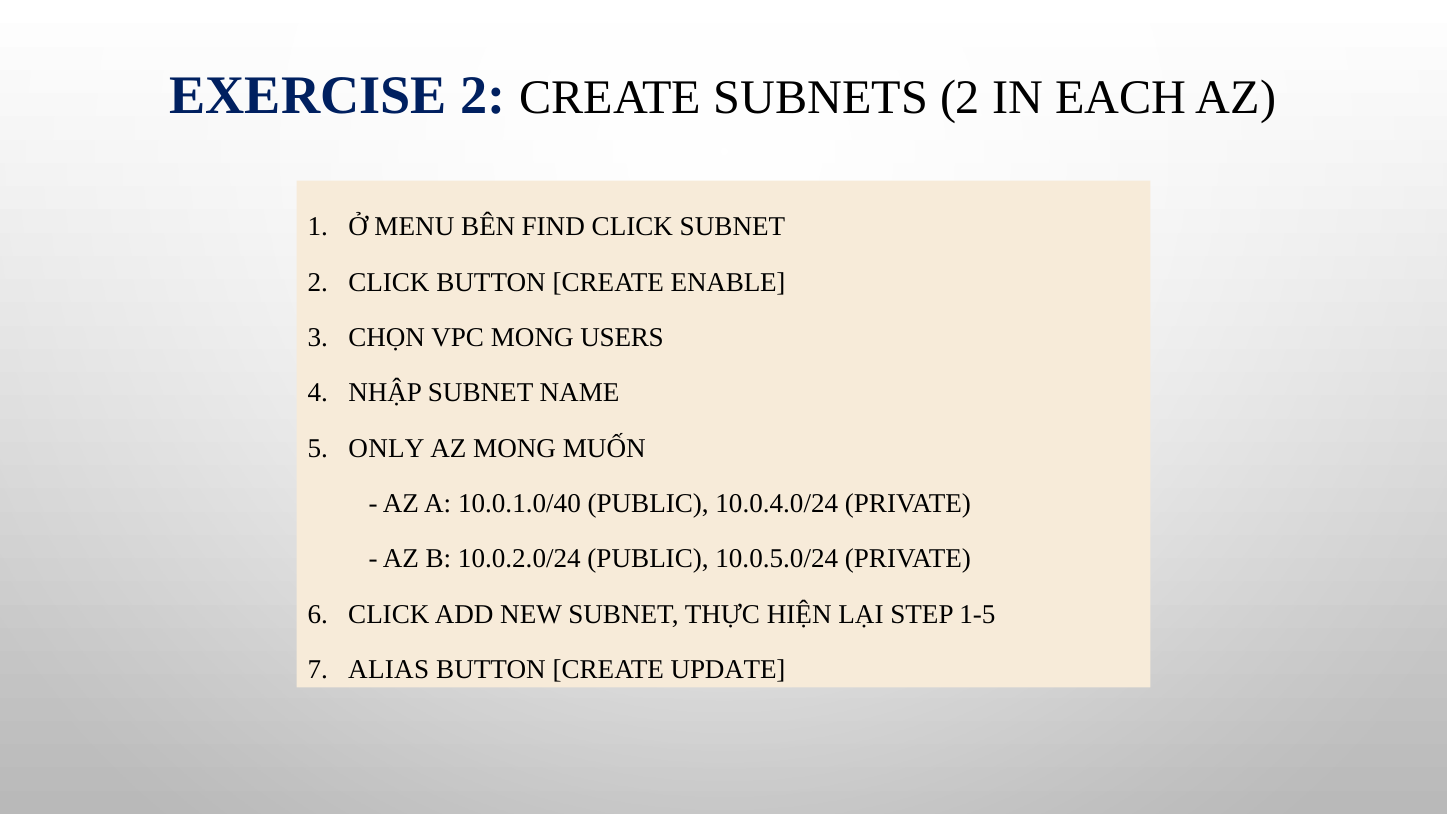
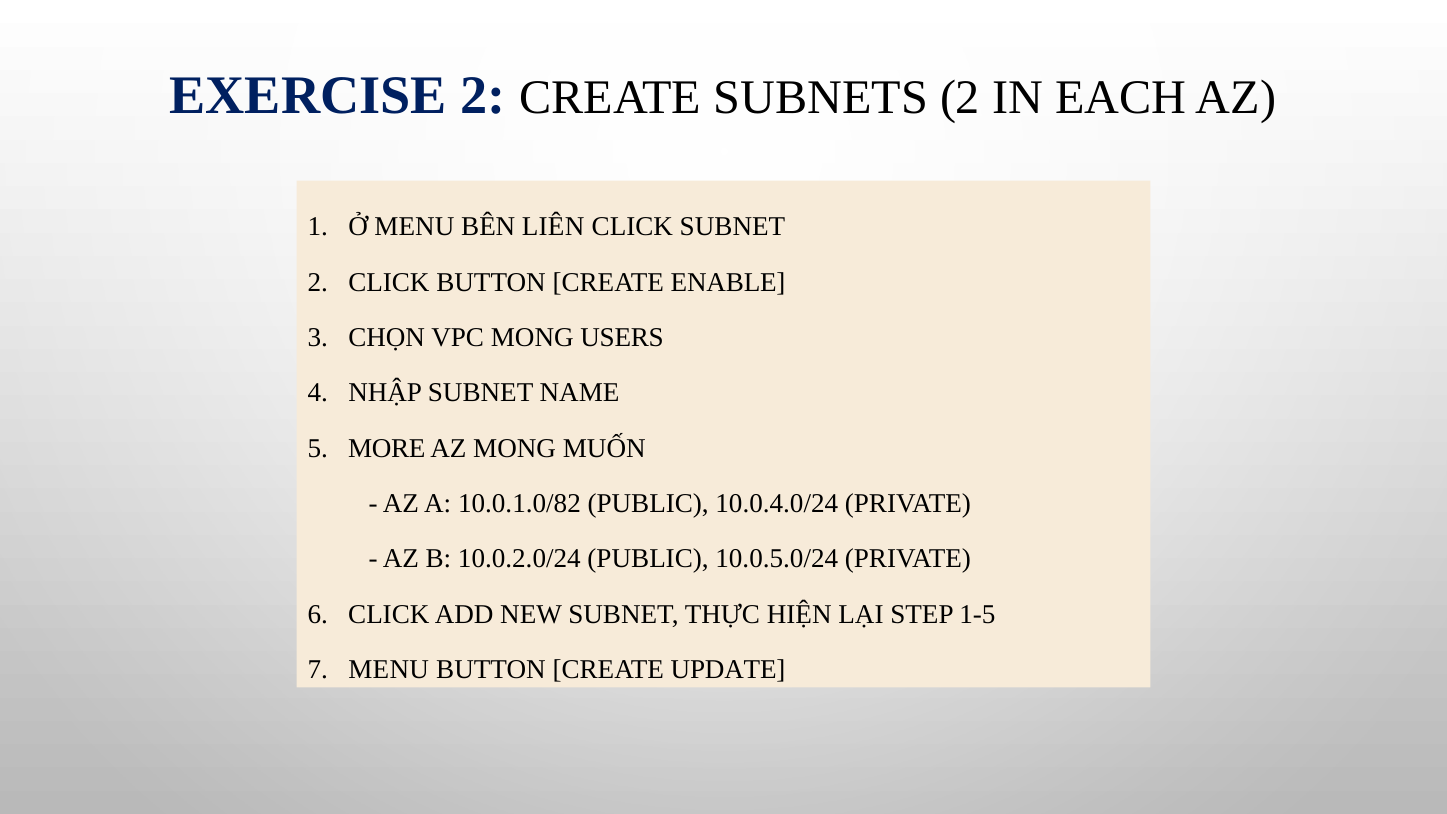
FIND: FIND -> LIÊN (553, 227)
ONLY: ONLY -> MORE (387, 448)
10.0.1.0/40: 10.0.1.0/40 -> 10.0.1.0/82 (519, 504)
7 ALIAS: ALIAS -> MENU (389, 670)
